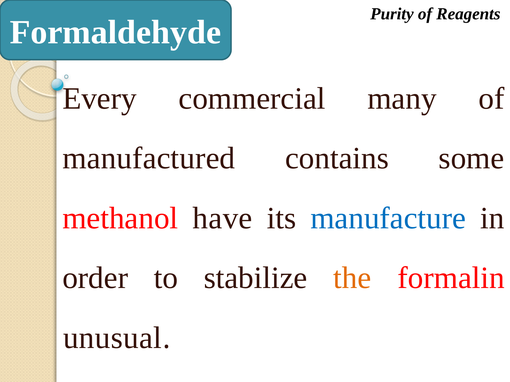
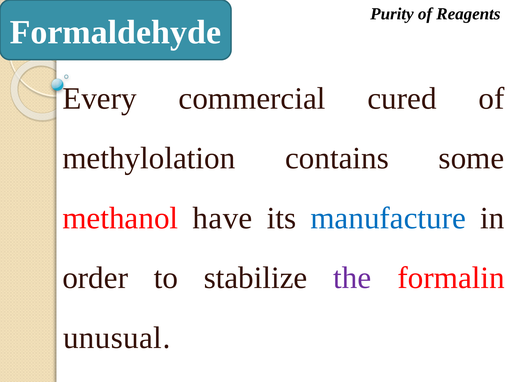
many: many -> cured (402, 99)
manufactured: manufactured -> methylolation (149, 159)
the colour: orange -> purple (352, 278)
